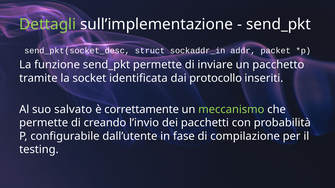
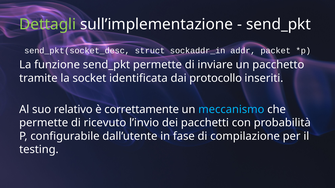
salvato: salvato -> relativo (73, 110)
meccanismo colour: light green -> light blue (231, 110)
creando: creando -> ricevuto (105, 123)
